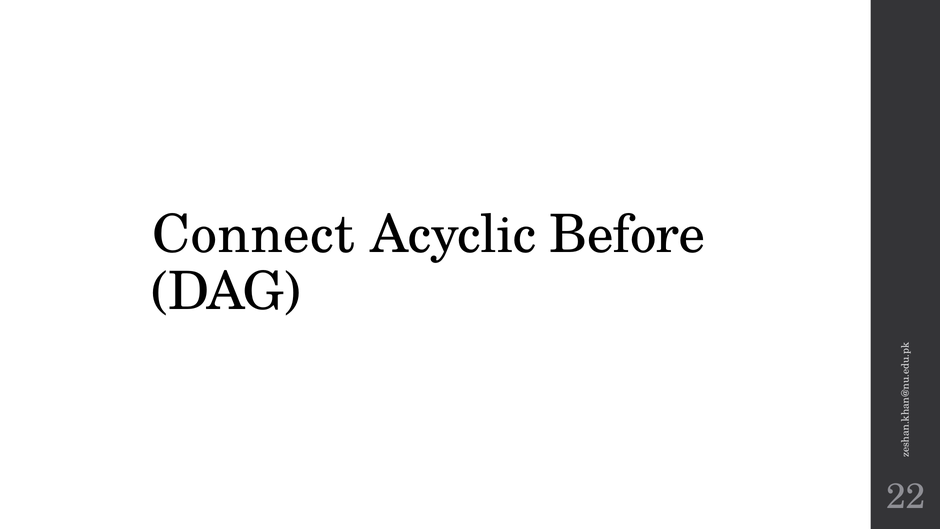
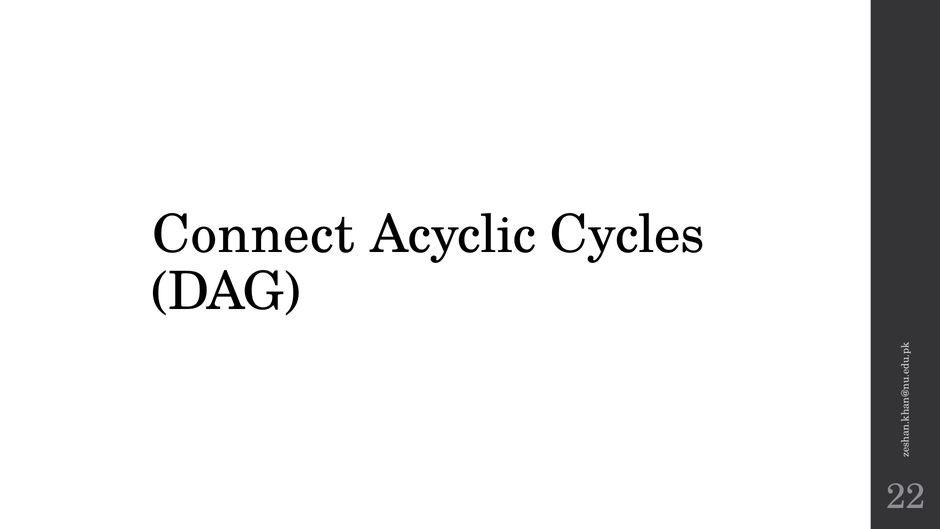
Before: Before -> Cycles (627, 235)
